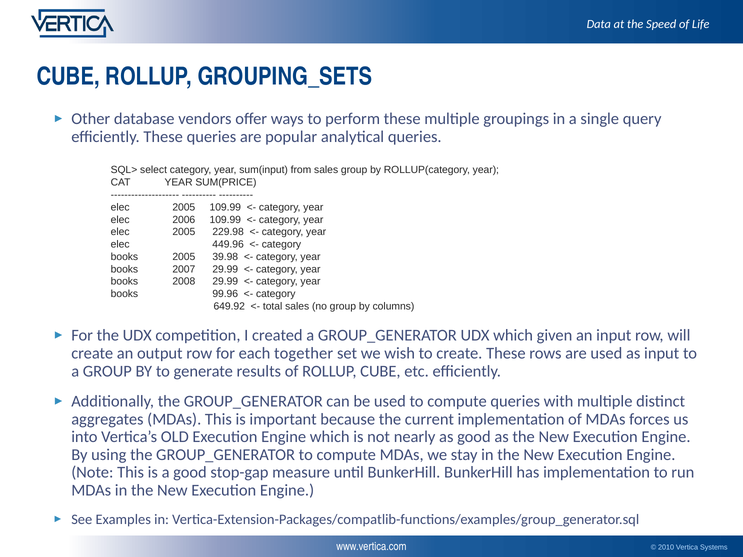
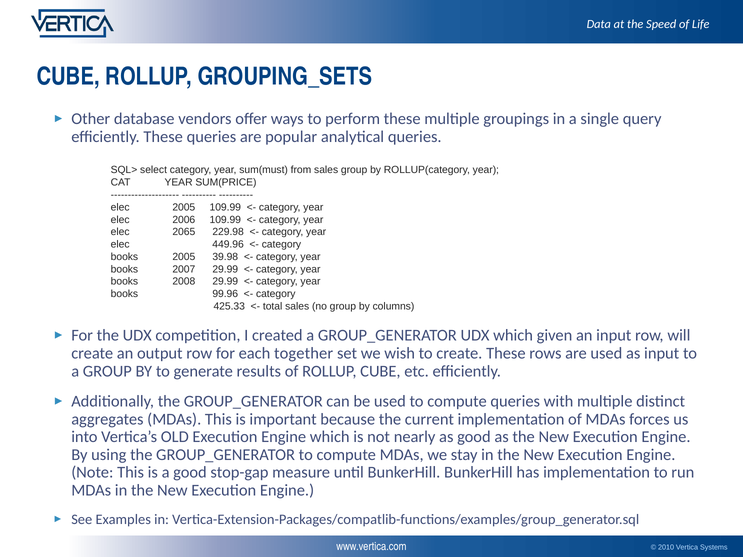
sum(input: sum(input -> sum(must (264, 170)
2005: 2005 -> 2065 (184, 232)
649.92: 649.92 -> 425.33 (229, 307)
